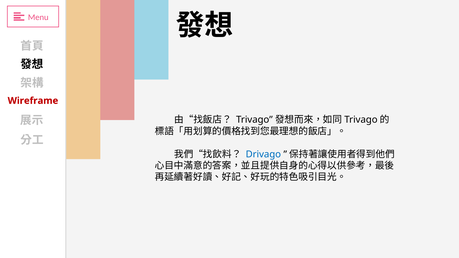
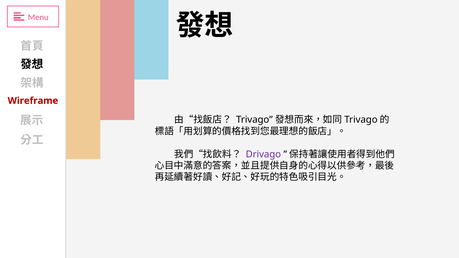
Drivago colour: blue -> purple (263, 154)
